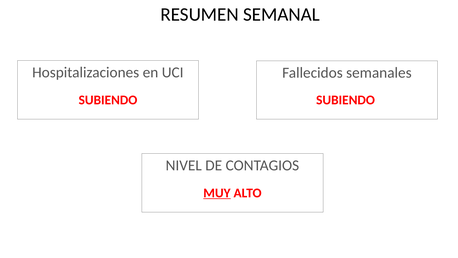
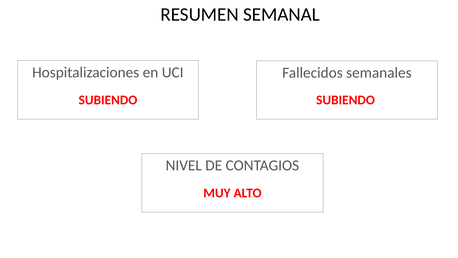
MUY underline: present -> none (217, 193)
